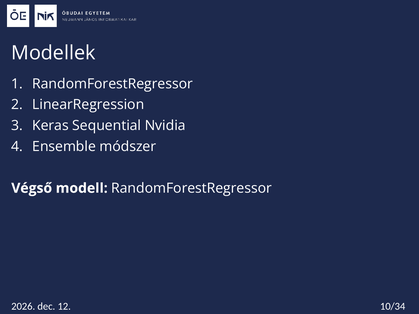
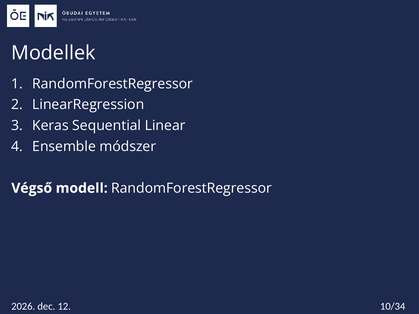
Nvidia: Nvidia -> Linear (165, 126)
